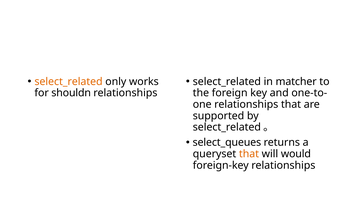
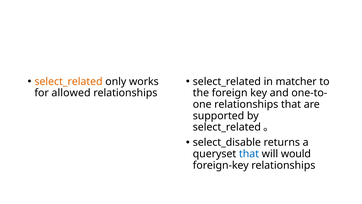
shouldn: shouldn -> allowed (71, 93)
select_queues: select_queues -> select_disable (227, 142)
that colour: orange -> blue (249, 154)
